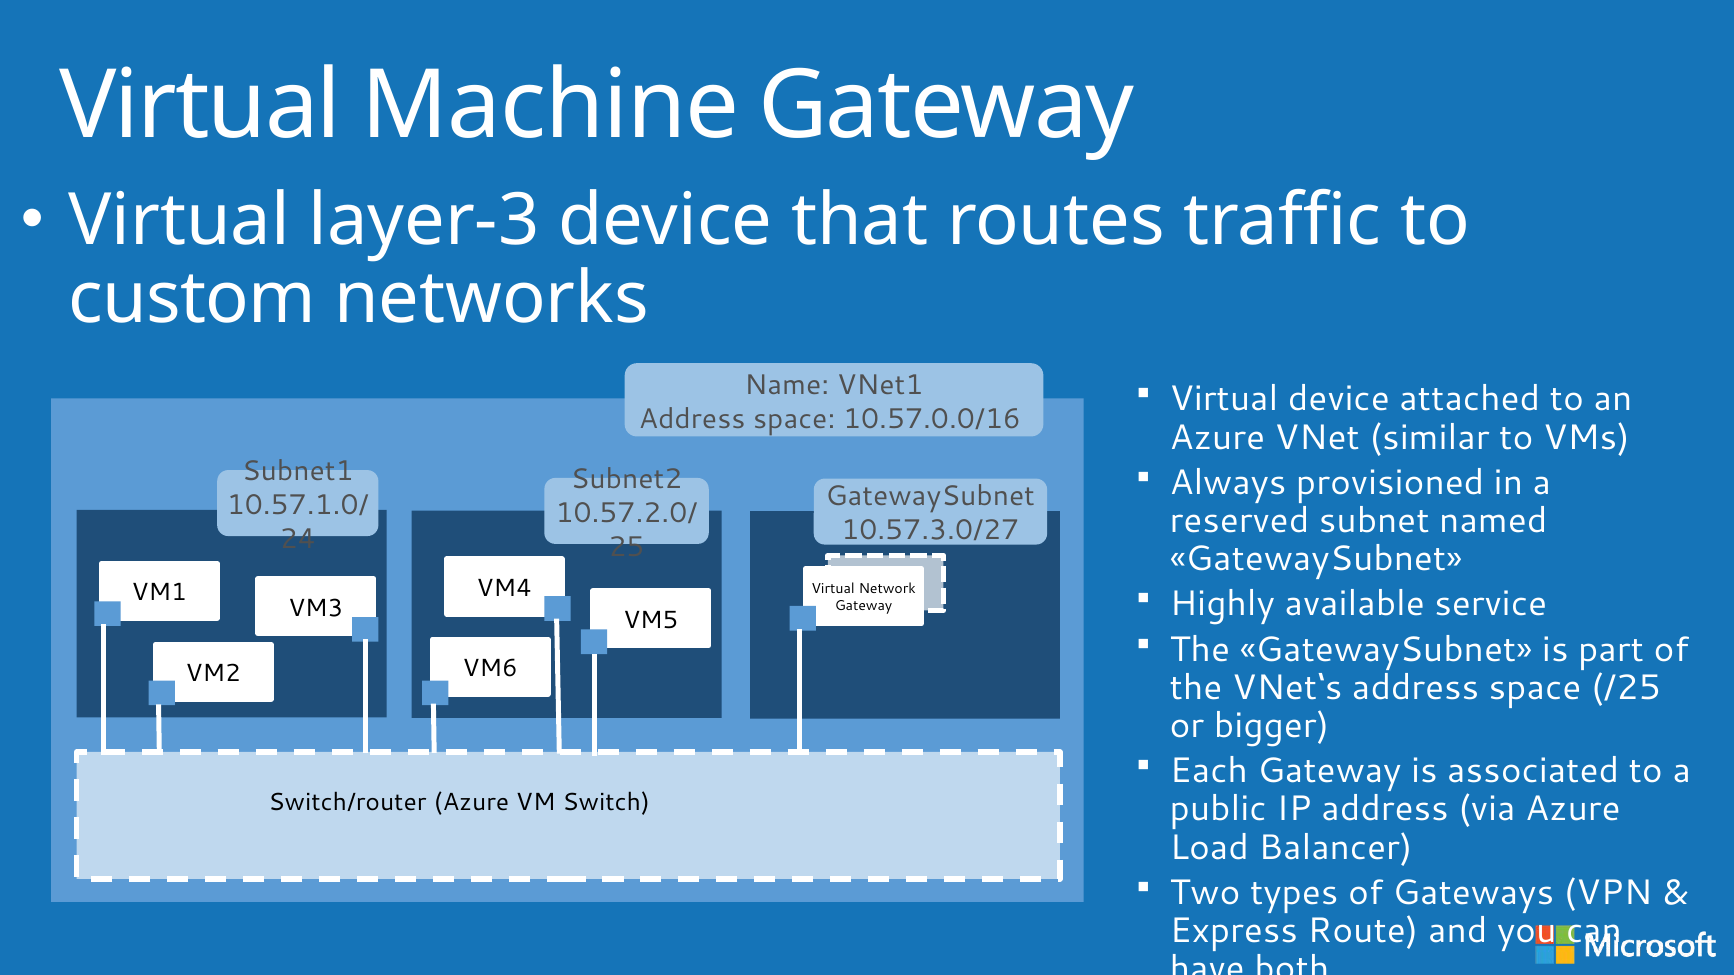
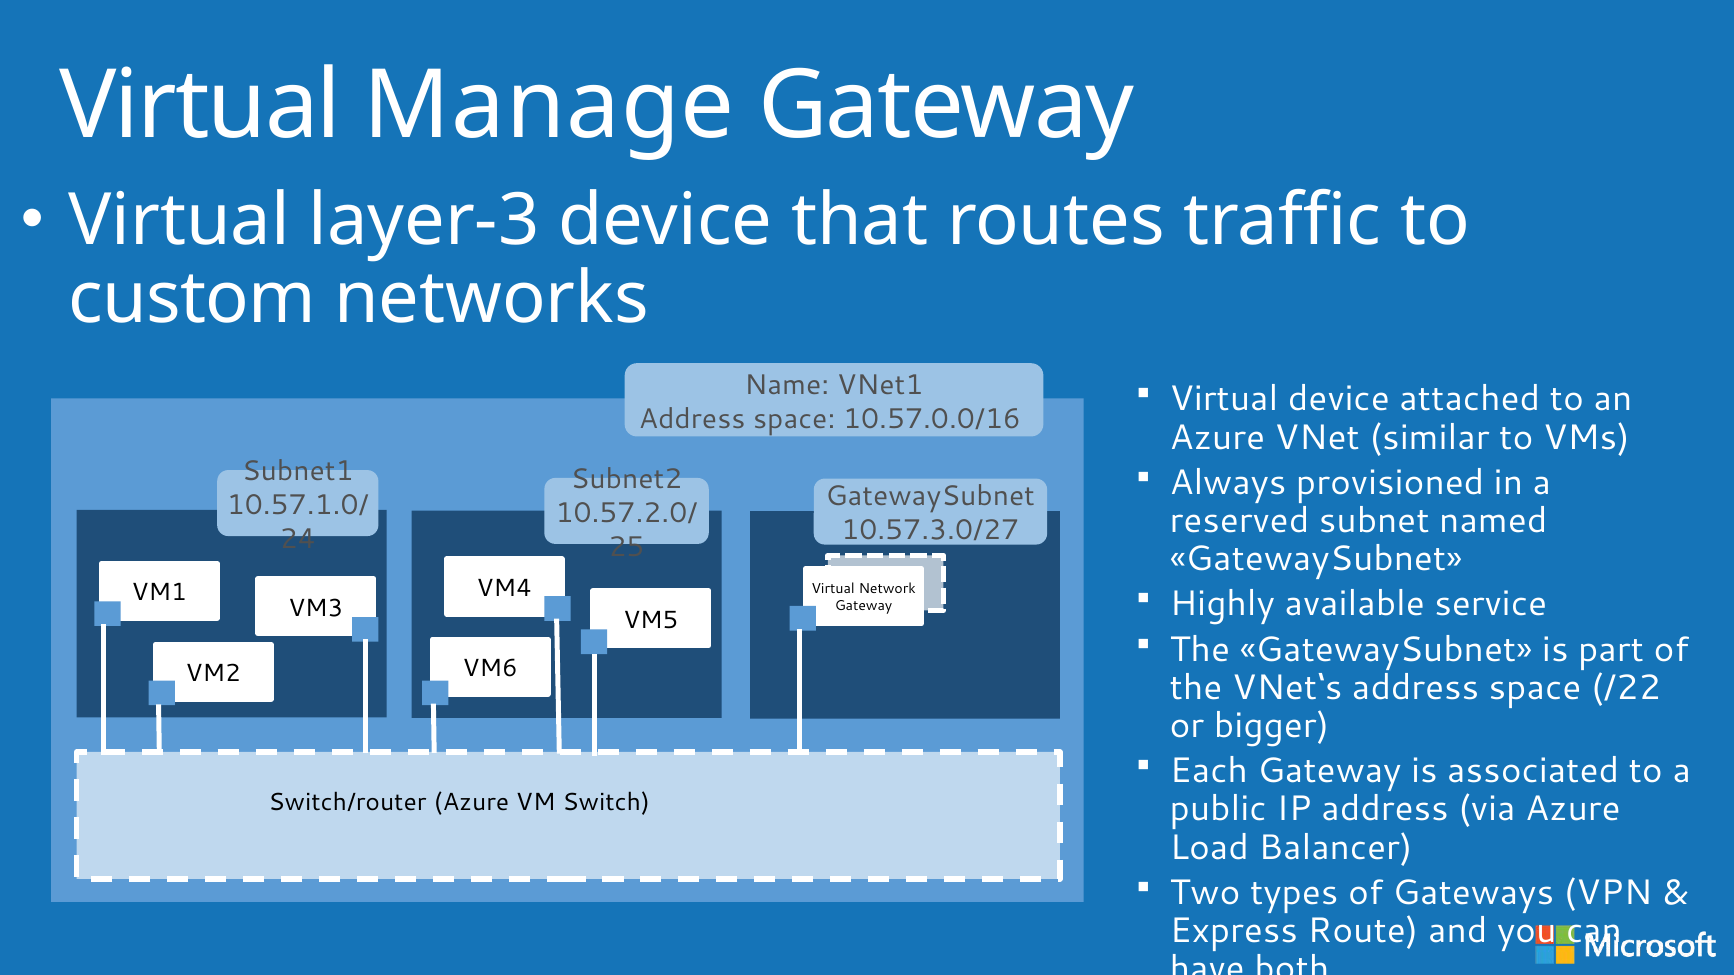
Machine: Machine -> Manage (549, 105)
/25: /25 -> /22 (1626, 688)
